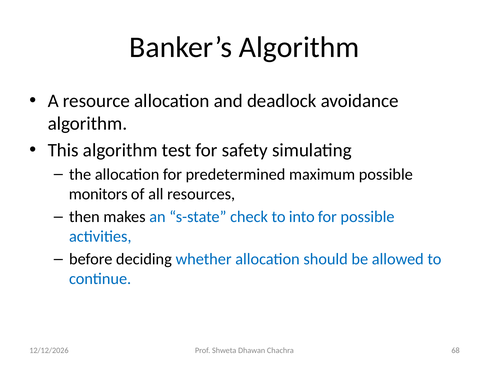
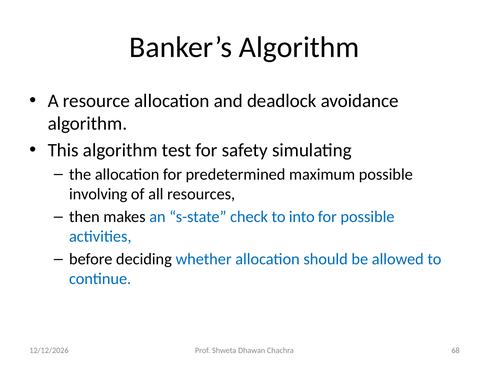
monitors: monitors -> involving (98, 194)
